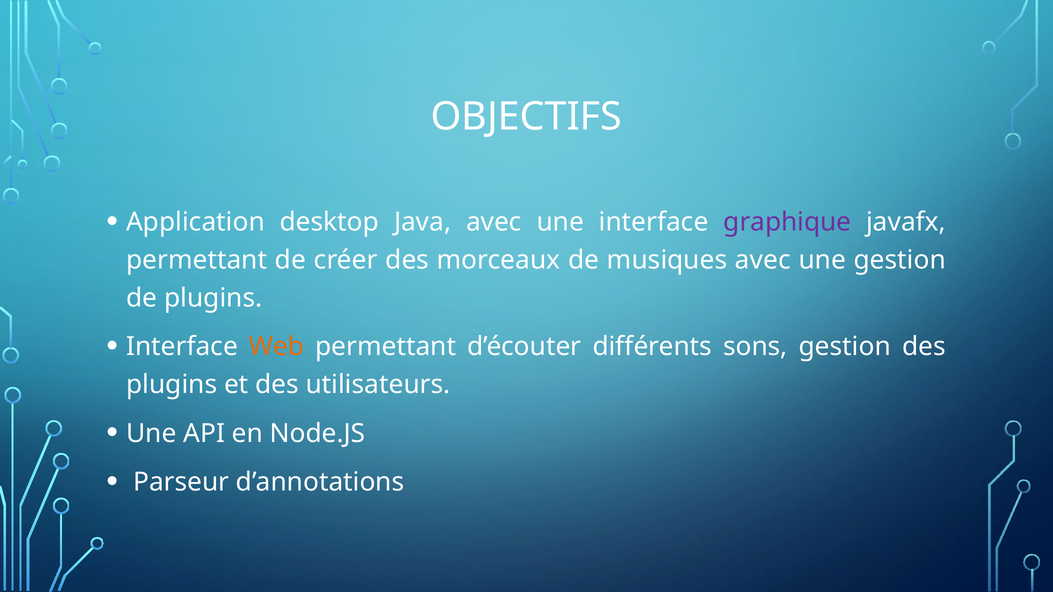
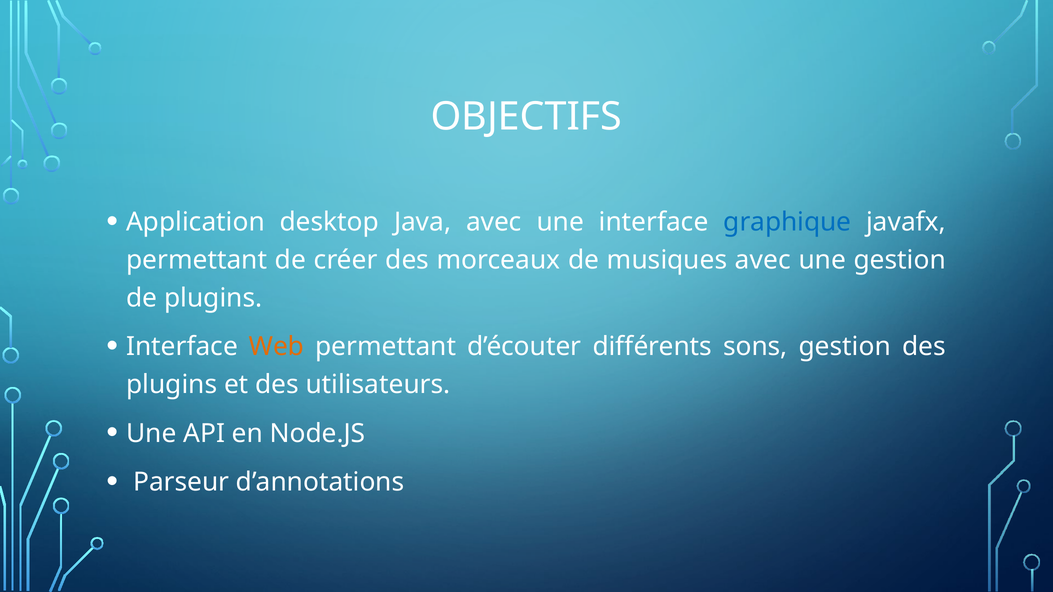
graphique colour: purple -> blue (787, 222)
